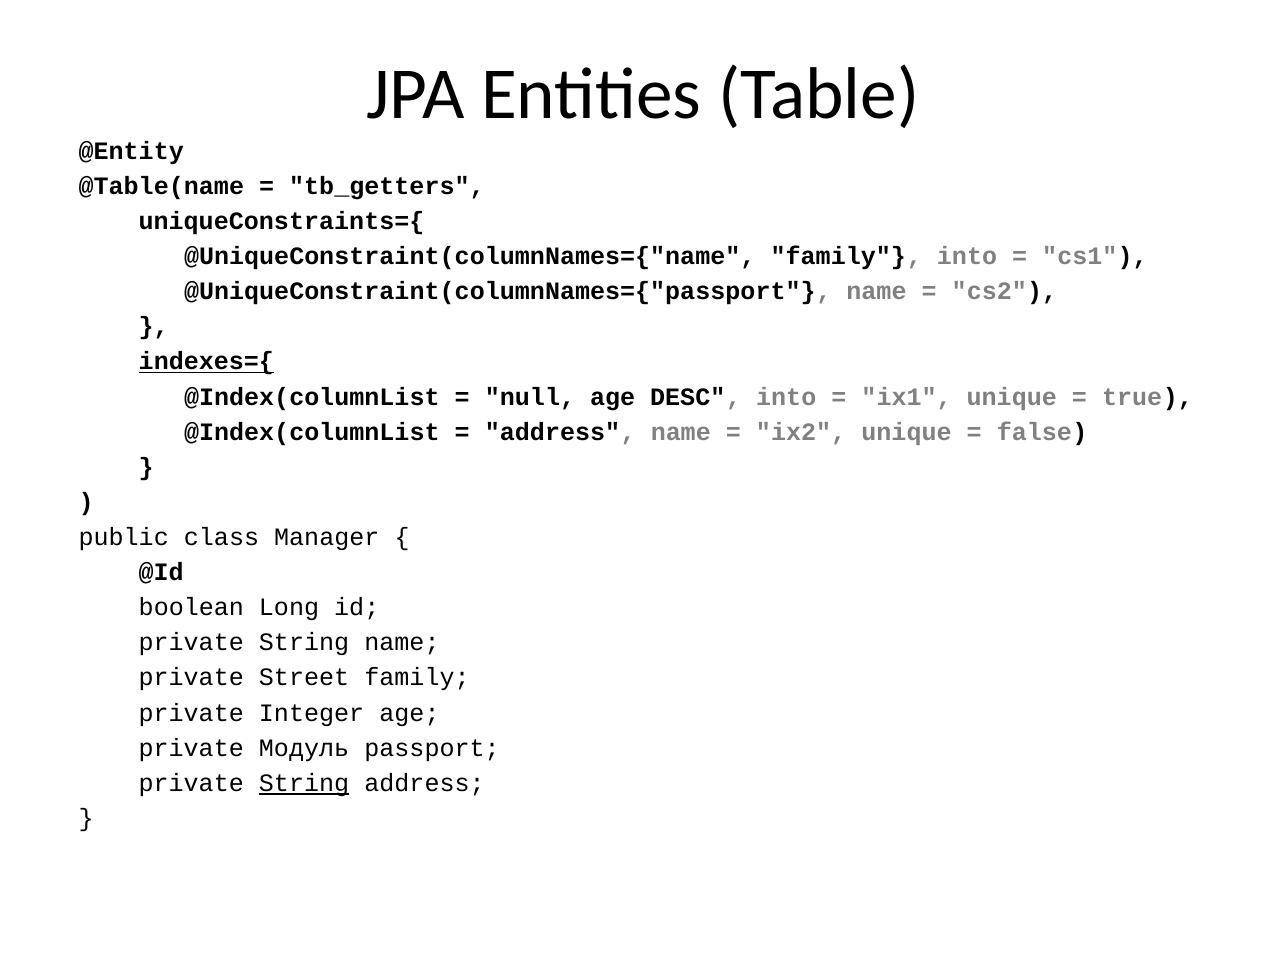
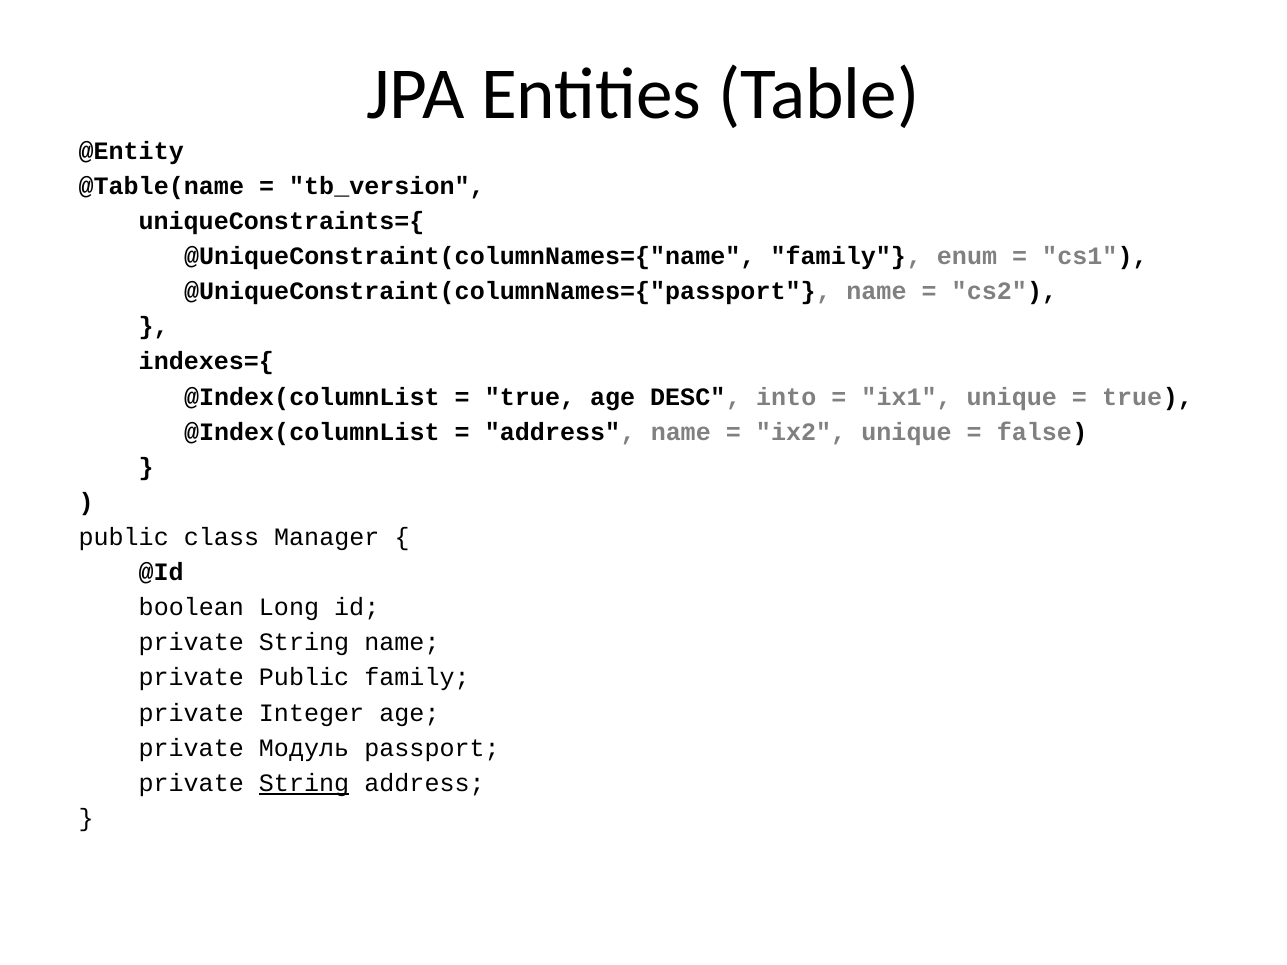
tb_getters: tb_getters -> tb_version (387, 186)
family into: into -> enum (967, 256)
indexes={ underline: present -> none (206, 362)
null: null -> true (530, 397)
private Street: Street -> Public (304, 678)
